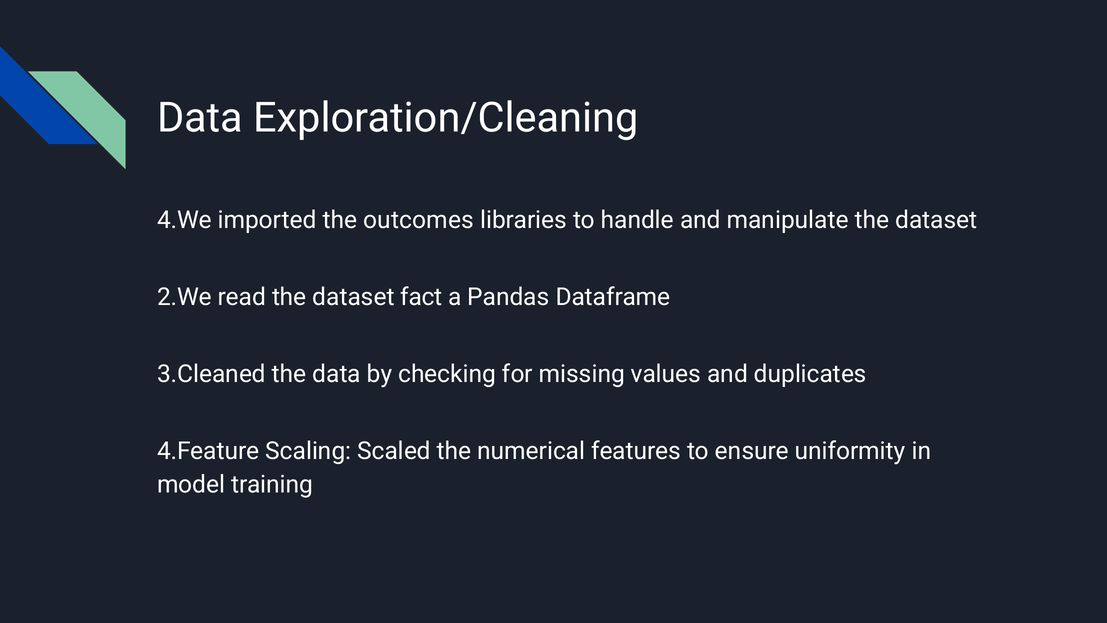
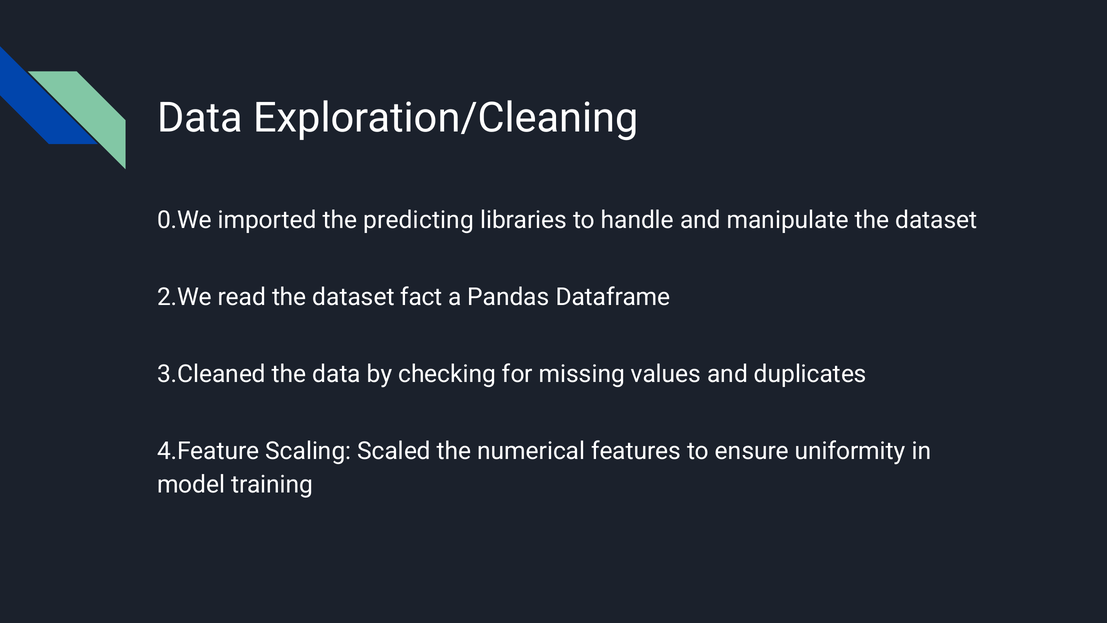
4.We: 4.We -> 0.We (184, 220)
outcomes: outcomes -> predicting (419, 220)
